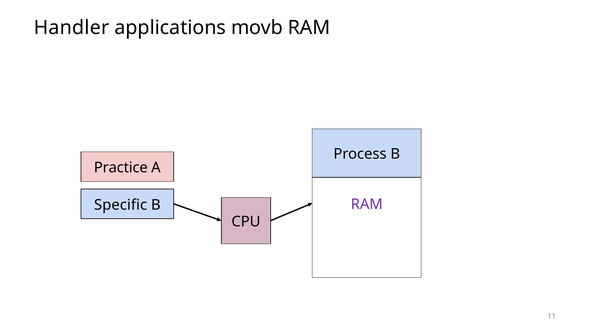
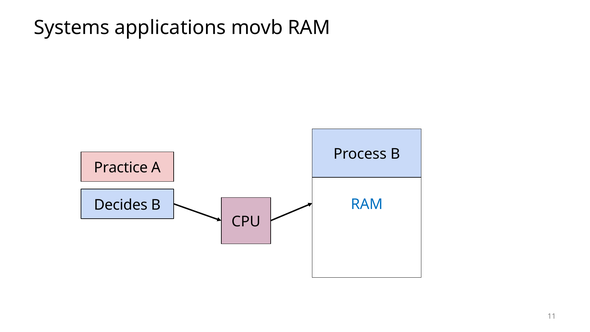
Handler: Handler -> Systems (72, 28)
RAM colour: purple -> blue (367, 204)
Specific: Specific -> Decides (121, 205)
